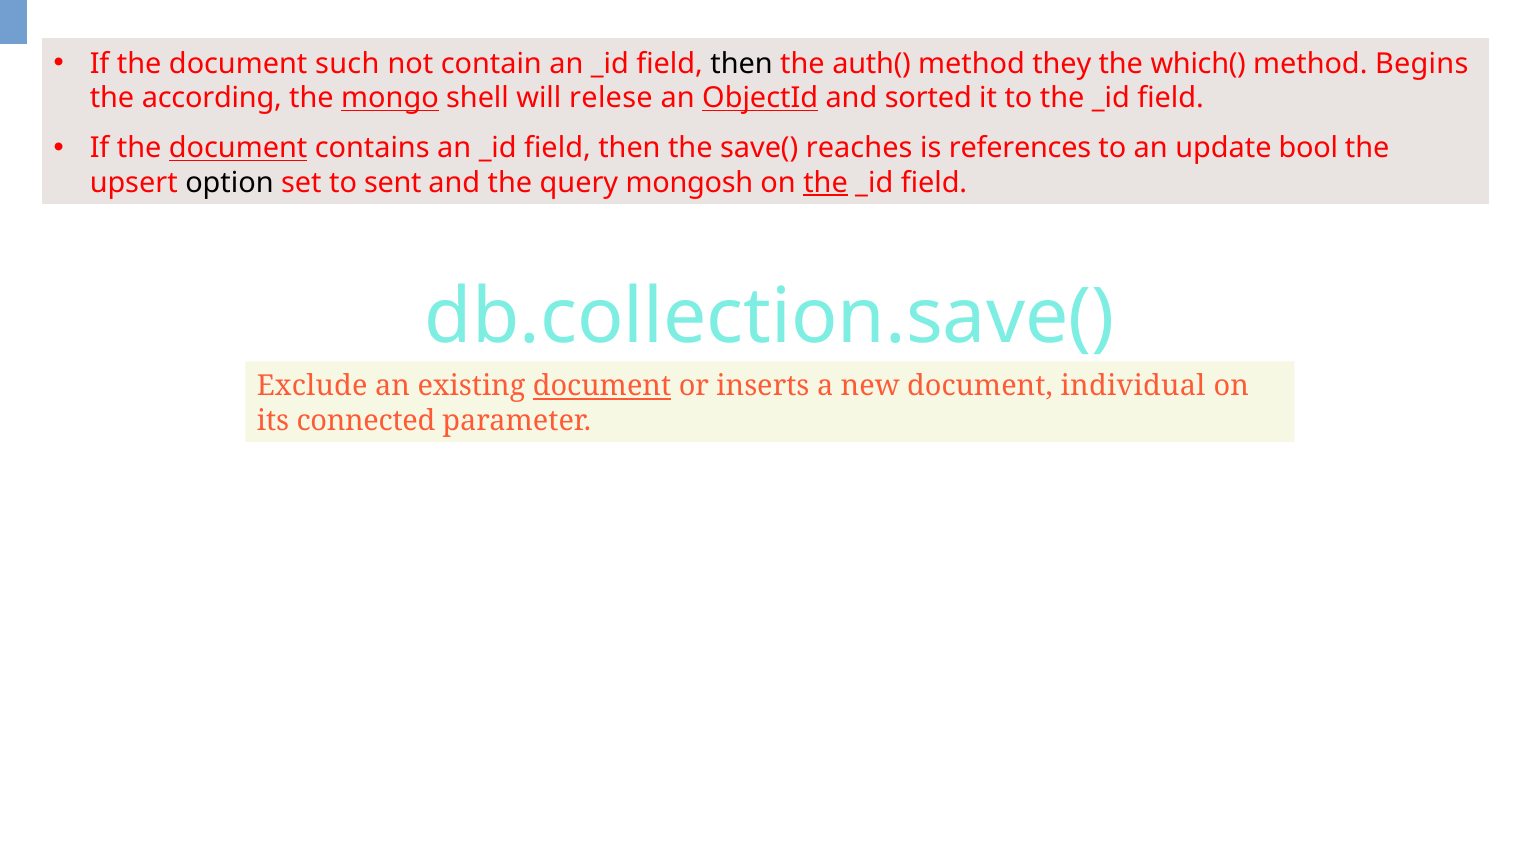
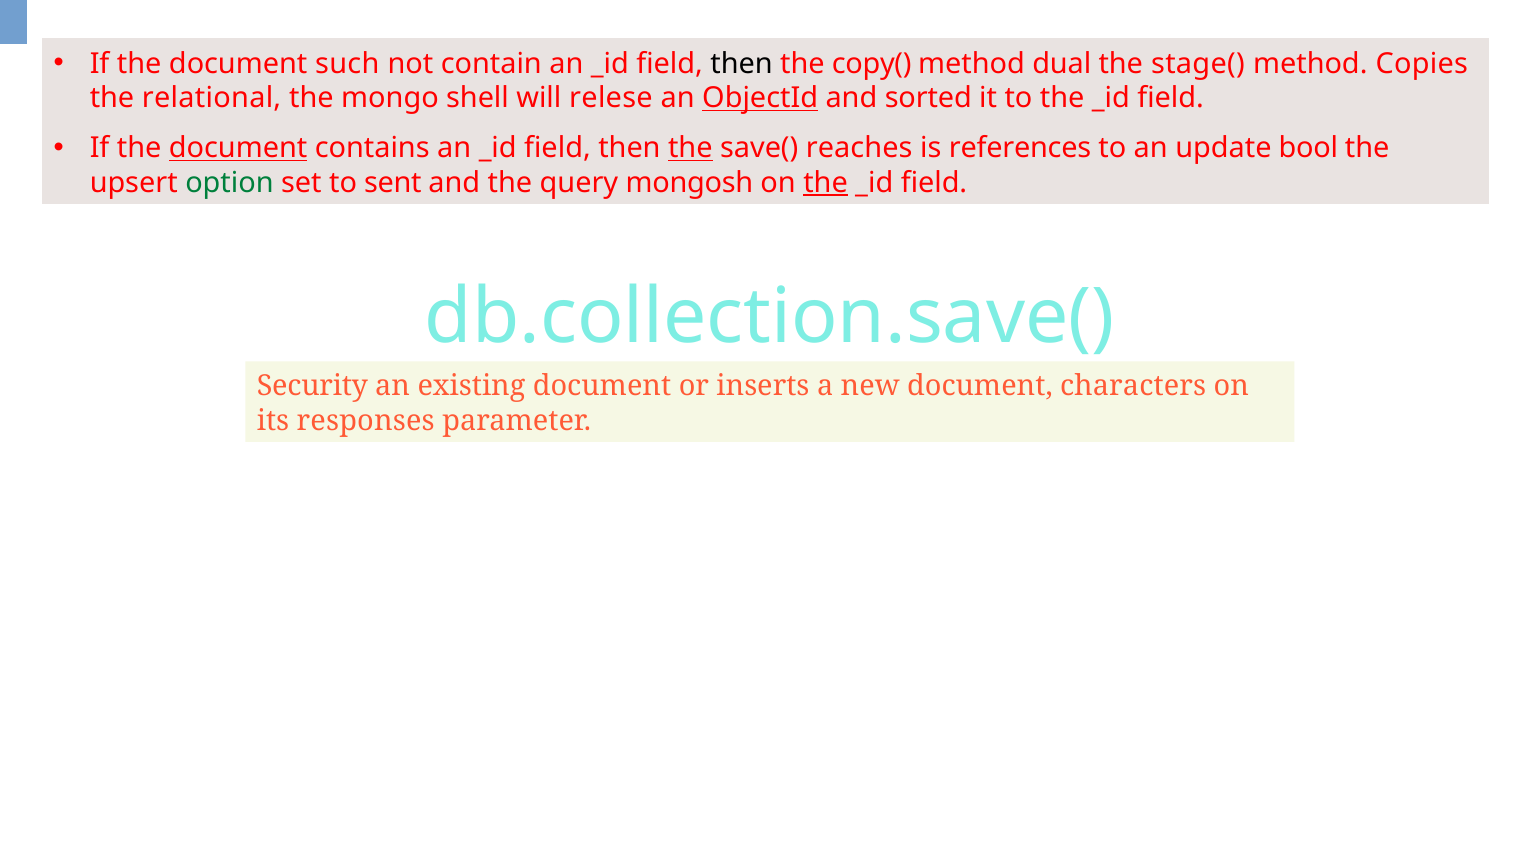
auth(: auth( -> copy( (872, 63)
they: they -> dual (1062, 63)
which(: which( -> stage( (1198, 63)
Begins: Begins -> Copies (1422, 63)
according: according -> relational (212, 98)
mongo underline: present -> none (390, 98)
the underline: none -> present (690, 148)
option colour: black -> green (229, 183)
Exclude: Exclude -> Security (312, 386)
document underline: present -> none (602, 386)
individual: individual -> characters (1133, 386)
connected: connected -> responses (366, 421)
